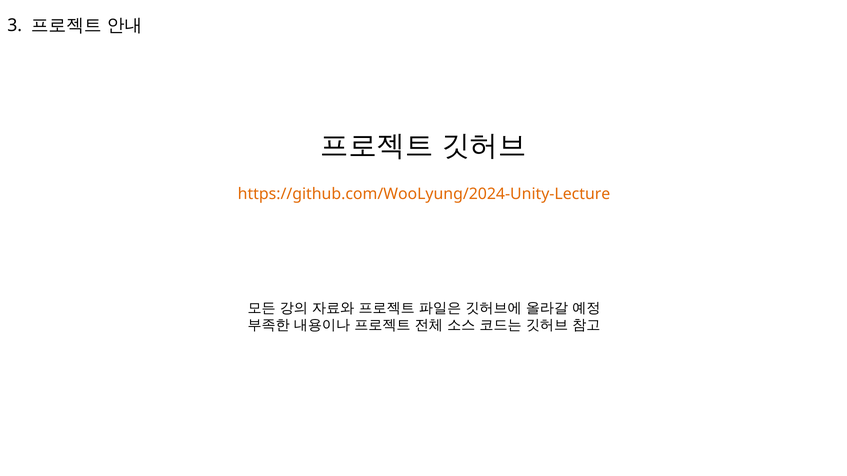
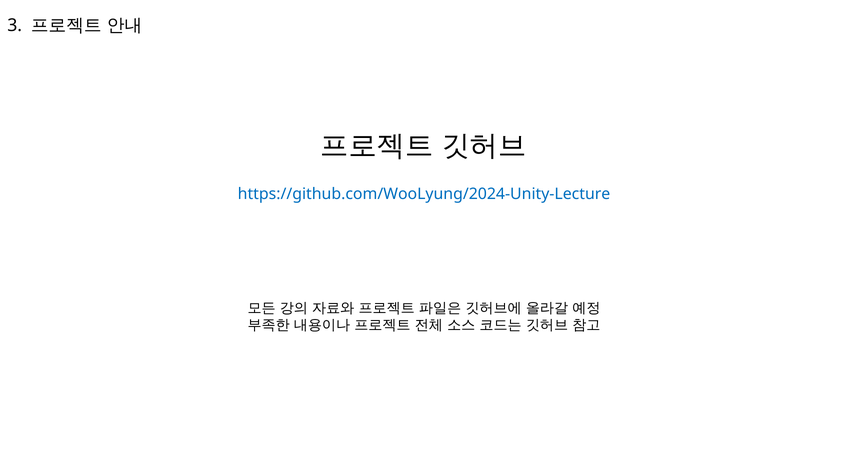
https://github.com/WooLyung/2024-Unity-Lecture colour: orange -> blue (424, 194)
